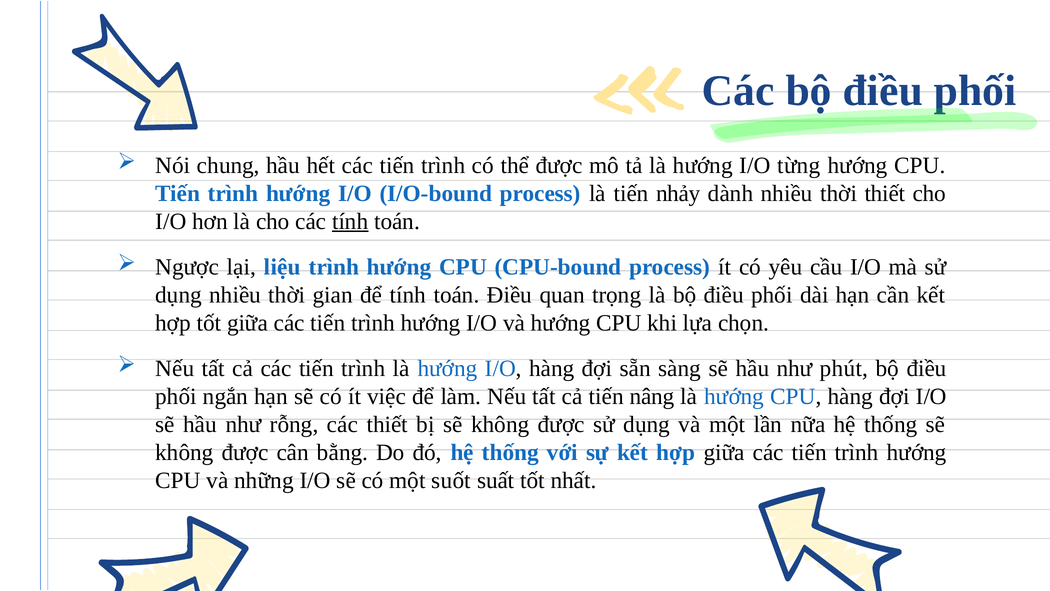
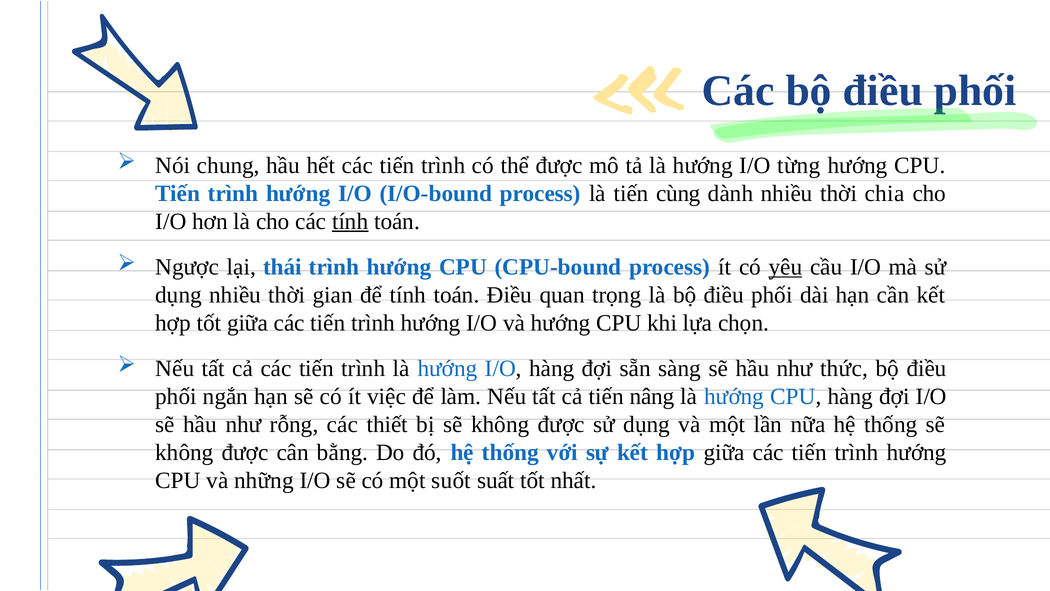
nhảy: nhảy -> cùng (678, 193)
thời thiết: thiết -> chia (885, 193)
liệu: liệu -> thái (283, 267)
yêu underline: none -> present (785, 267)
phút: phút -> thức (844, 368)
